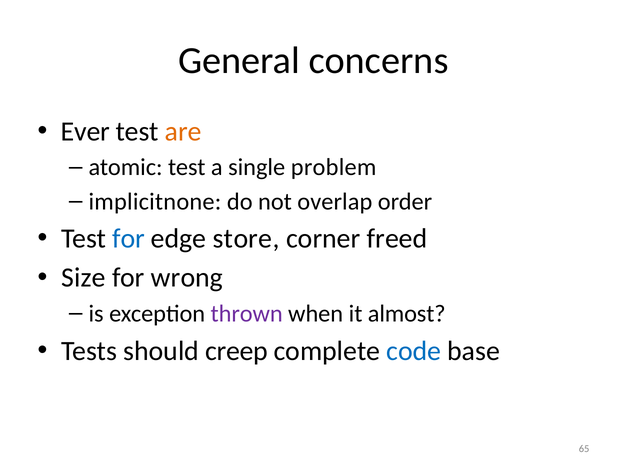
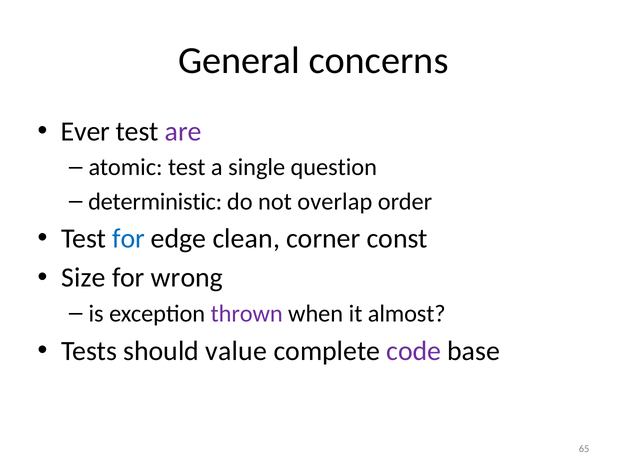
are colour: orange -> purple (183, 132)
problem: problem -> question (334, 168)
implicitnone: implicitnone -> deterministic (155, 202)
store: store -> clean (246, 239)
freed: freed -> const (397, 239)
creep: creep -> value (236, 351)
code colour: blue -> purple (414, 351)
